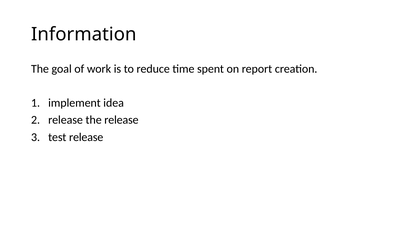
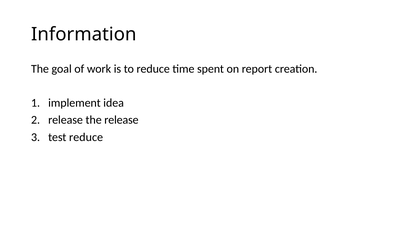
test release: release -> reduce (86, 137)
